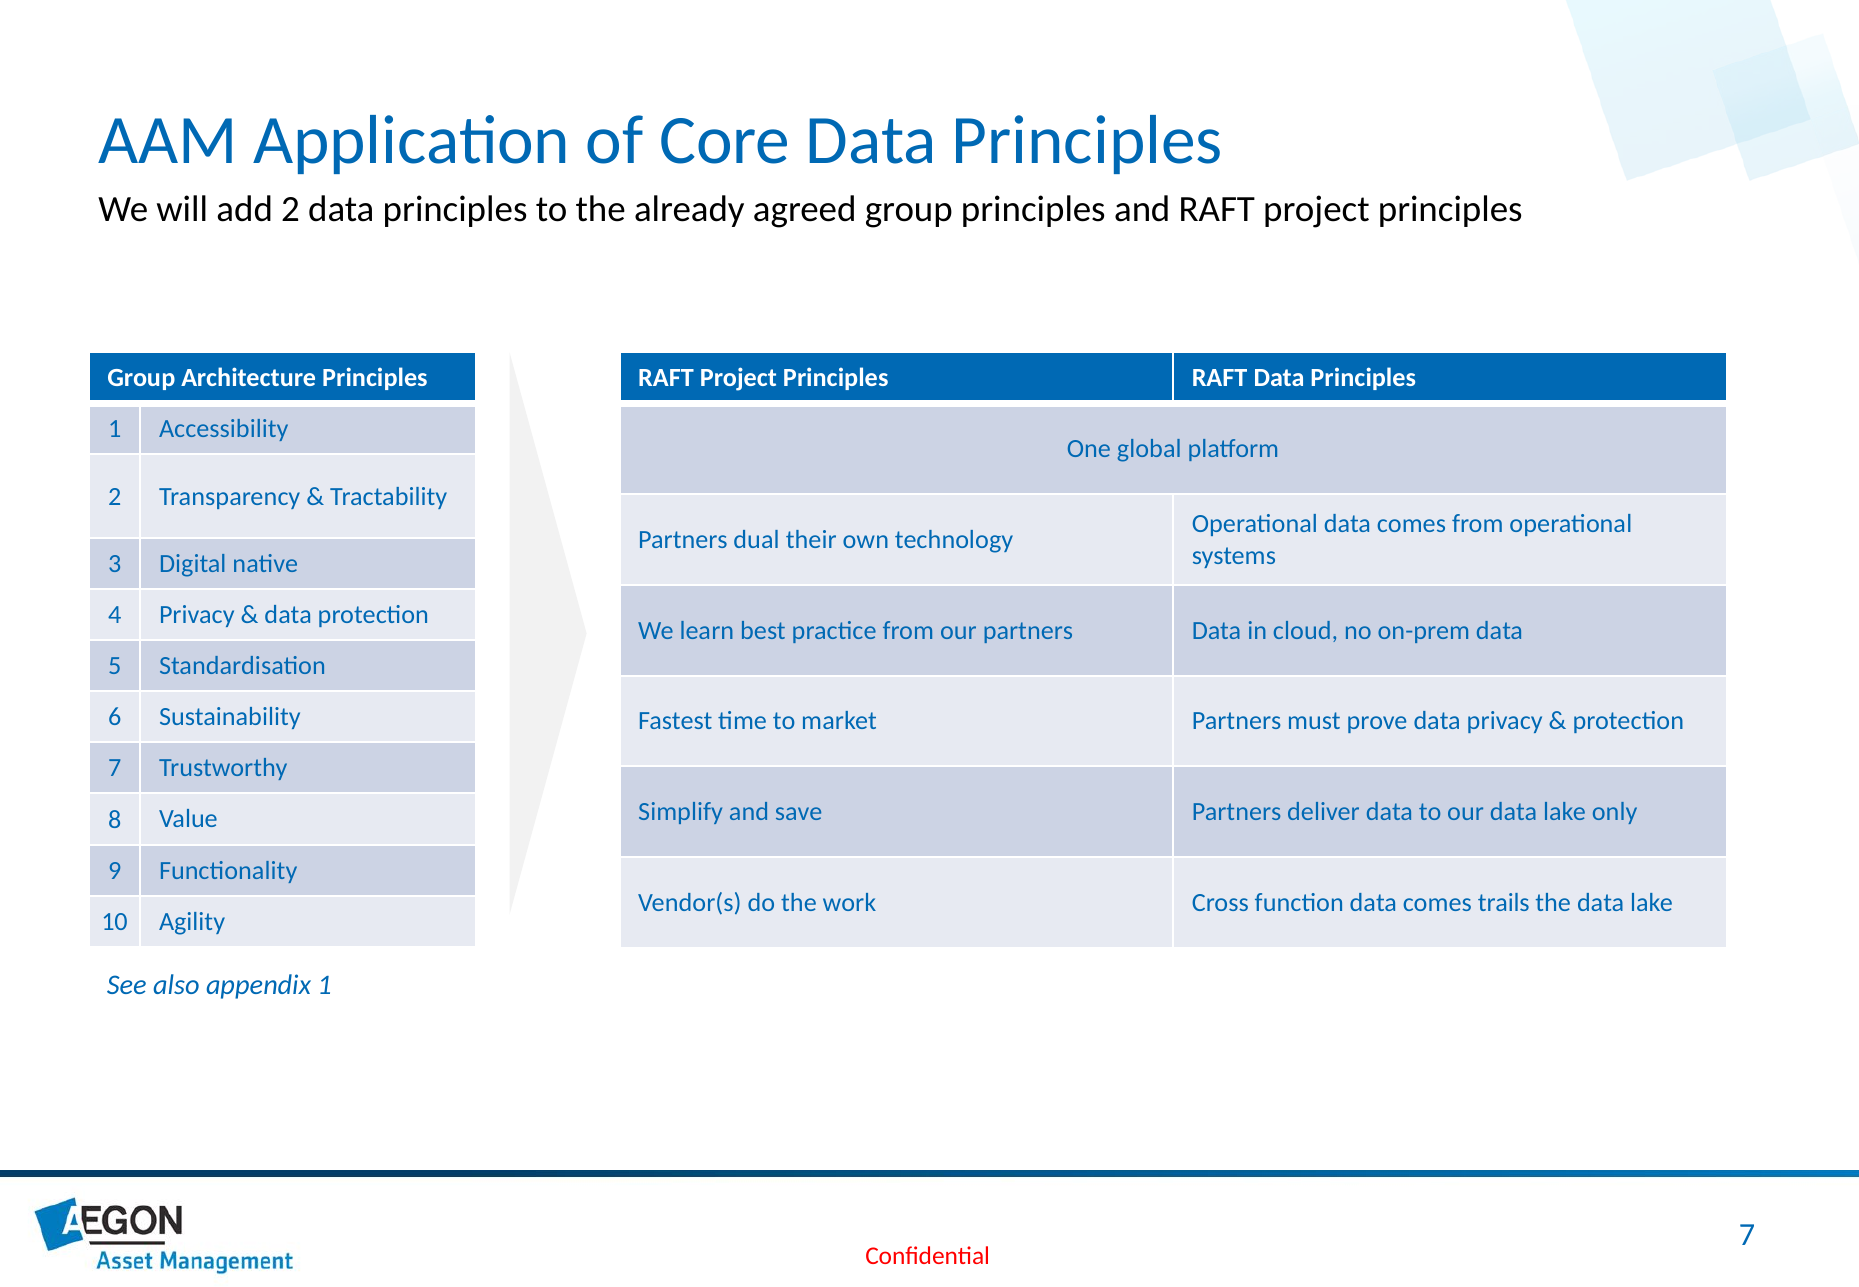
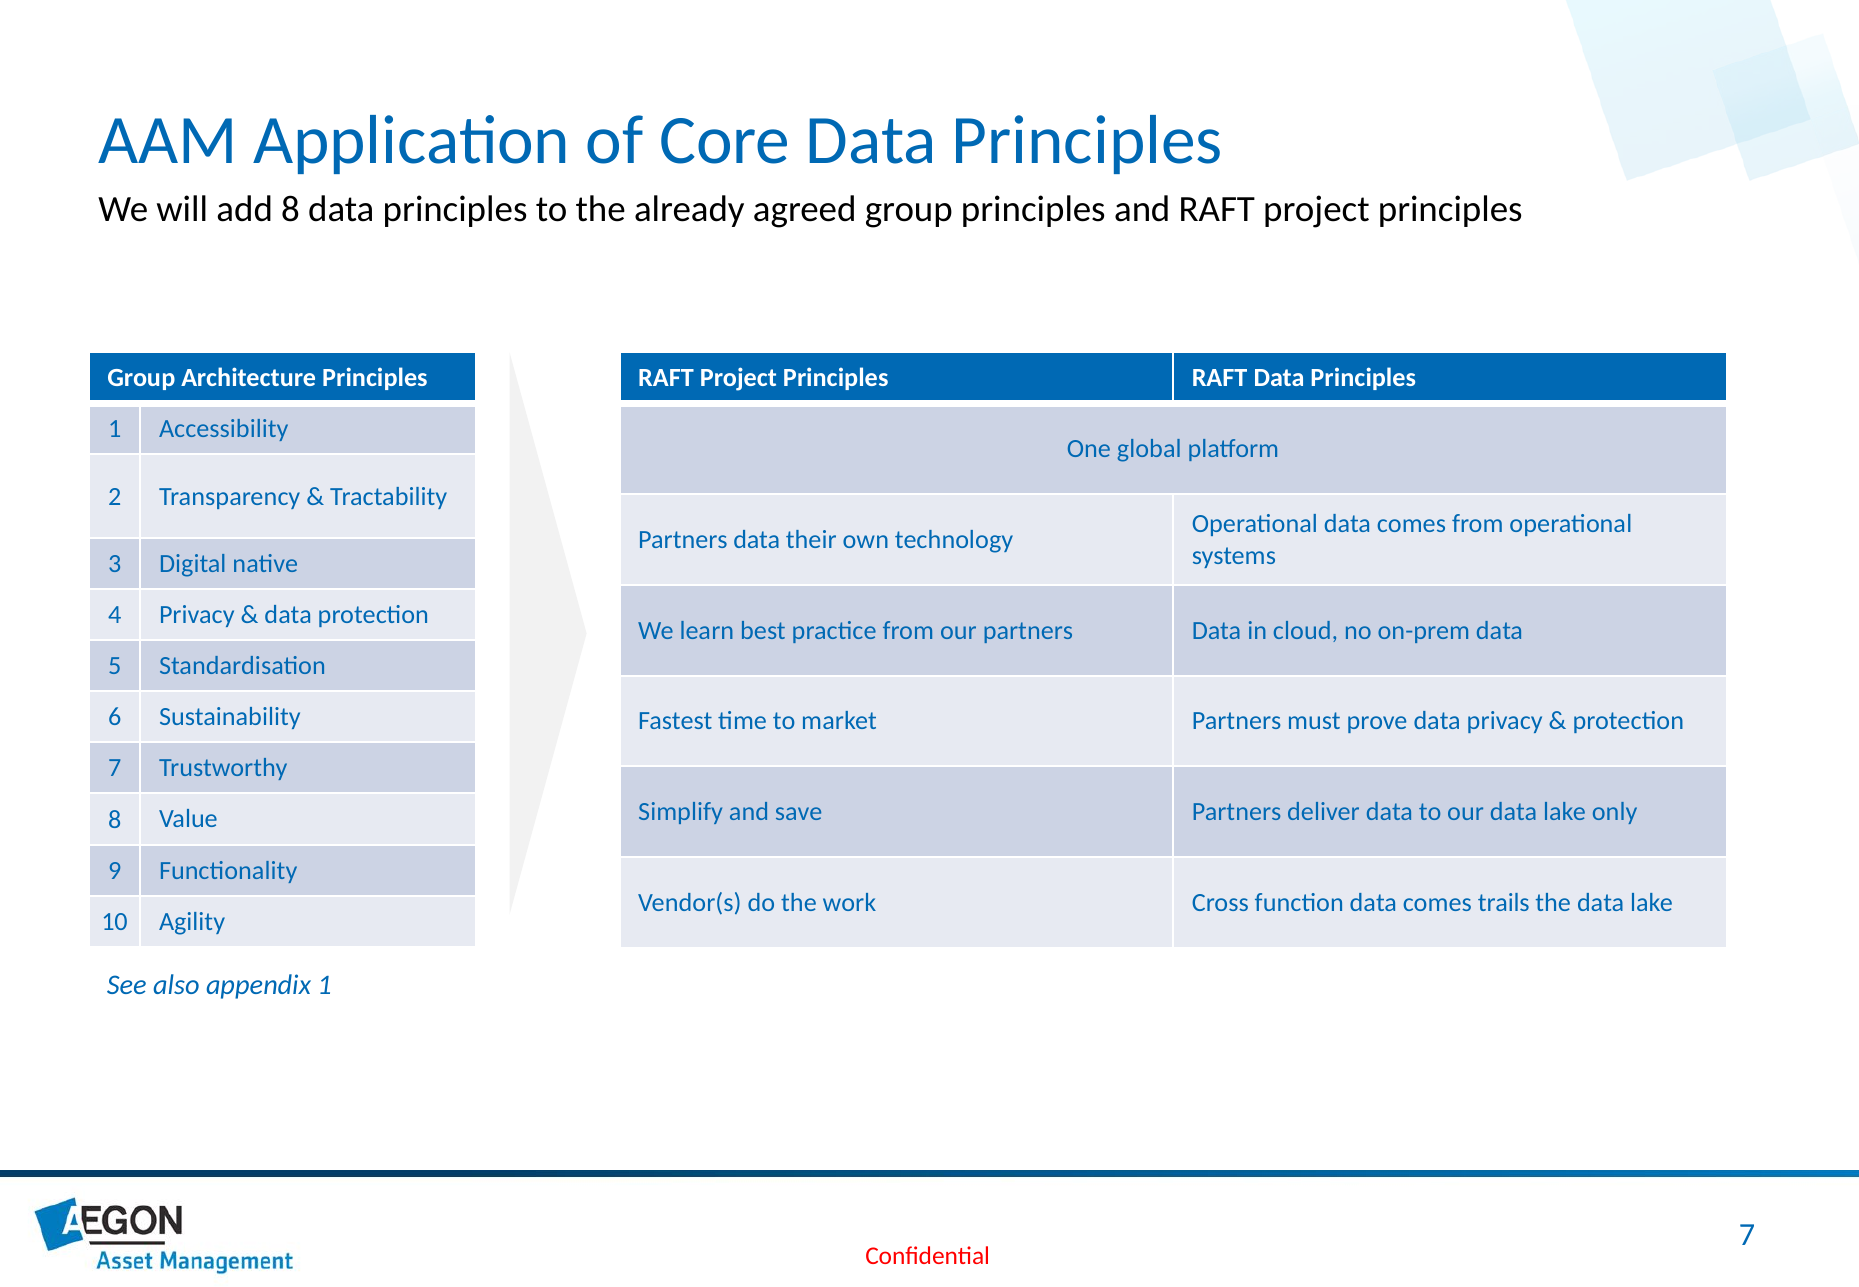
add 2: 2 -> 8 (291, 210)
dual: dual -> data (757, 540)
